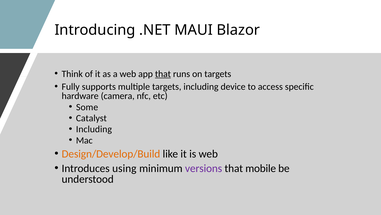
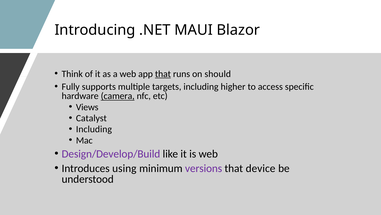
on targets: targets -> should (218, 74)
device: device -> higher (233, 87)
camera underline: none -> present (118, 96)
Some: Some -> Views (87, 107)
Design/Develop/Build colour: orange -> purple (111, 153)
mobile: mobile -> device (261, 168)
